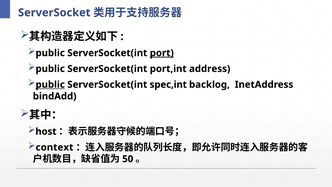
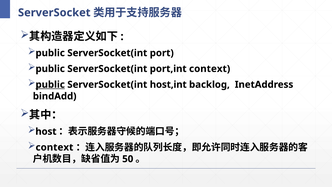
port underline: present -> none (162, 53)
port,int address: address -> context (210, 69)
spec,int: spec,int -> host,int (168, 84)
